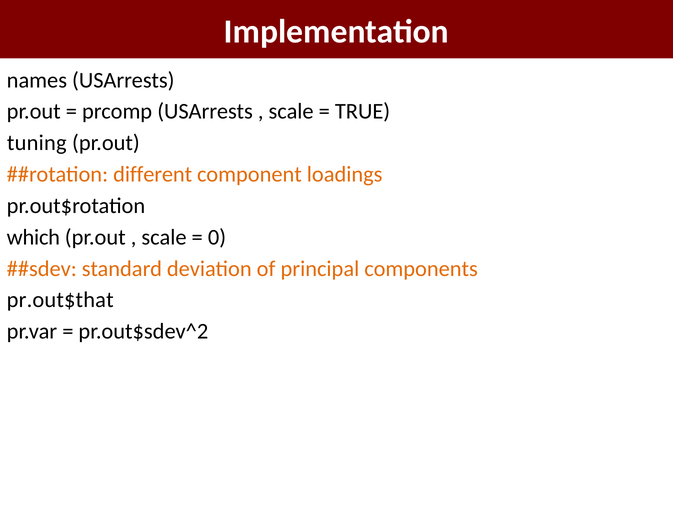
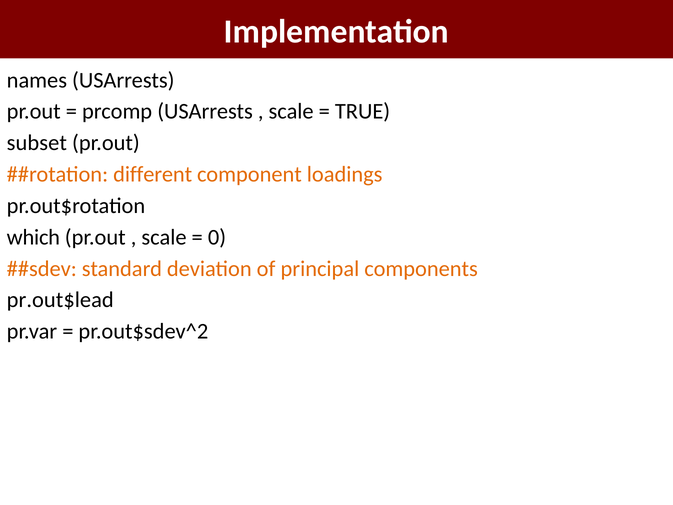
tuning: tuning -> subset (37, 143)
pr.out$that: pr.out$that -> pr.out$lead (60, 300)
